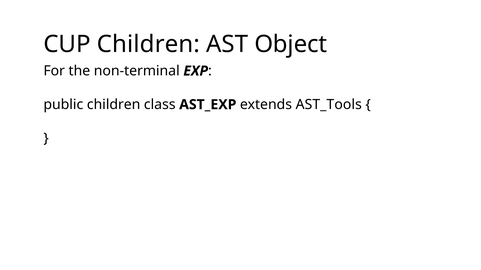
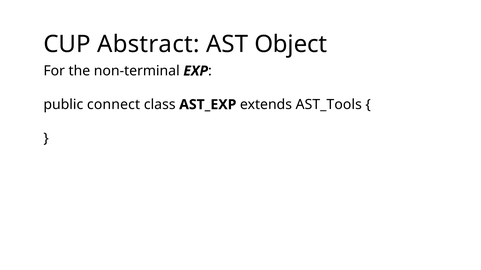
CUP Children: Children -> Abstract (148, 44)
public children: children -> connect (114, 105)
